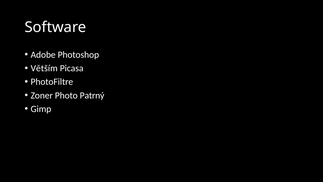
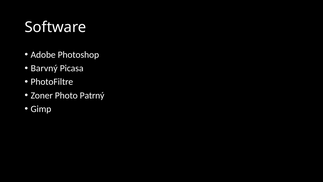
Větším: Větším -> Barvný (44, 68)
